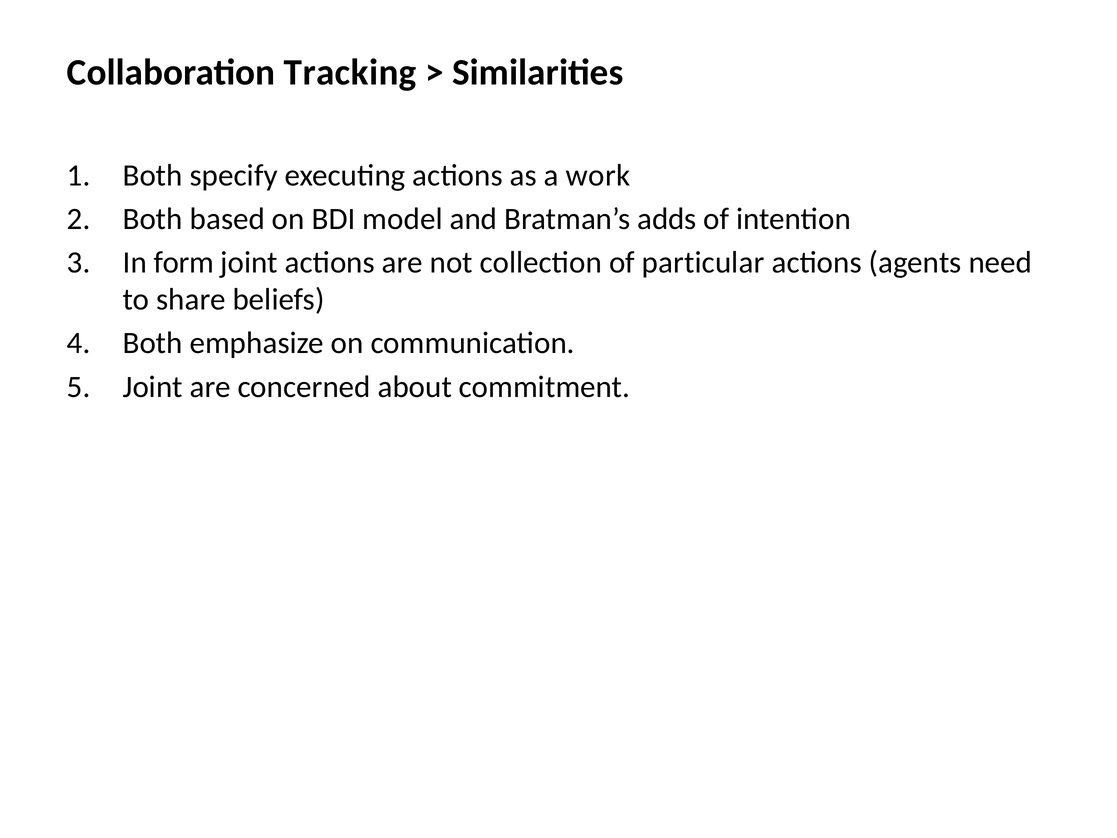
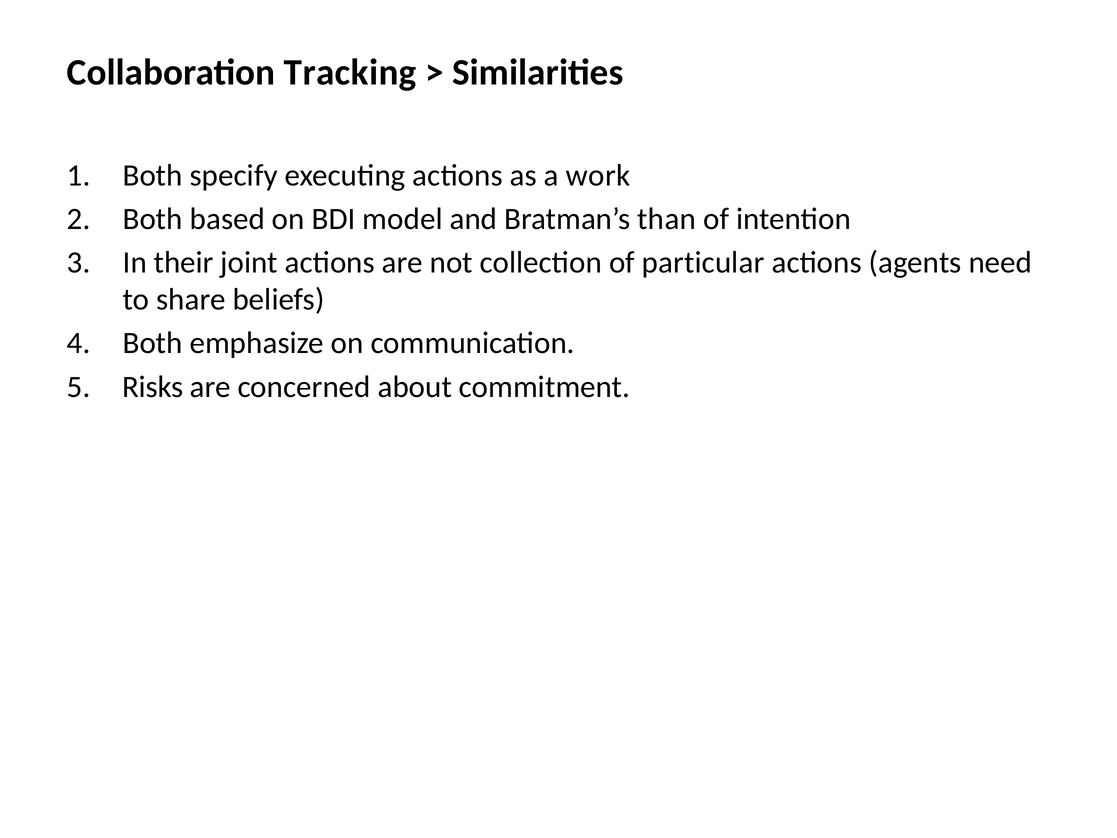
adds: adds -> than (667, 219)
form: form -> their (184, 262)
Joint: Joint -> Risks (153, 387)
